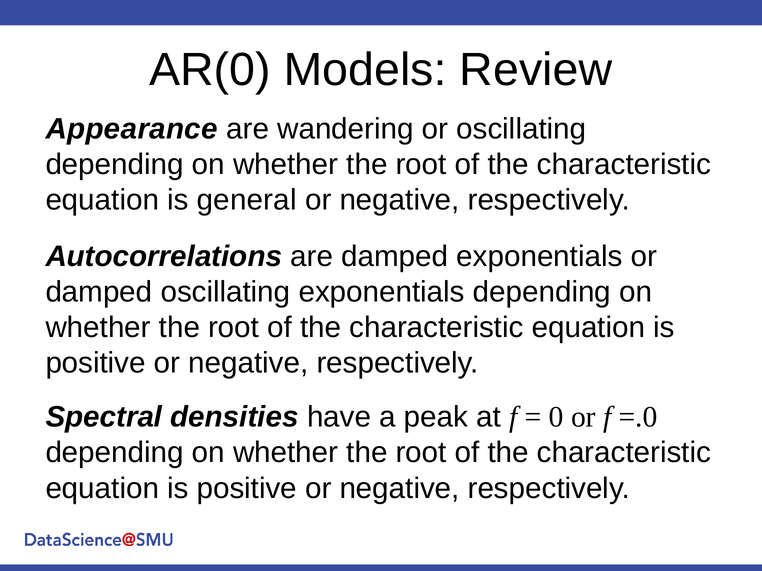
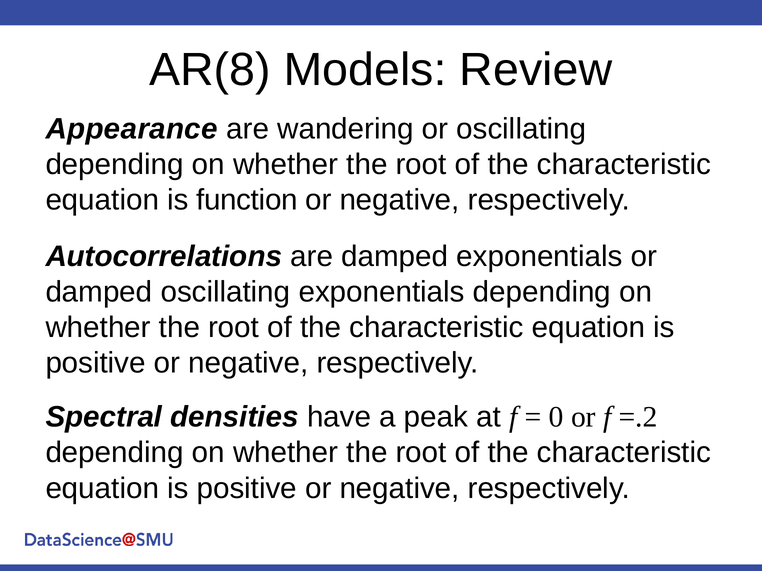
AR(0: AR(0 -> AR(8 (210, 70)
general: general -> function (247, 200)
=.0: =.0 -> =.2 (638, 418)
